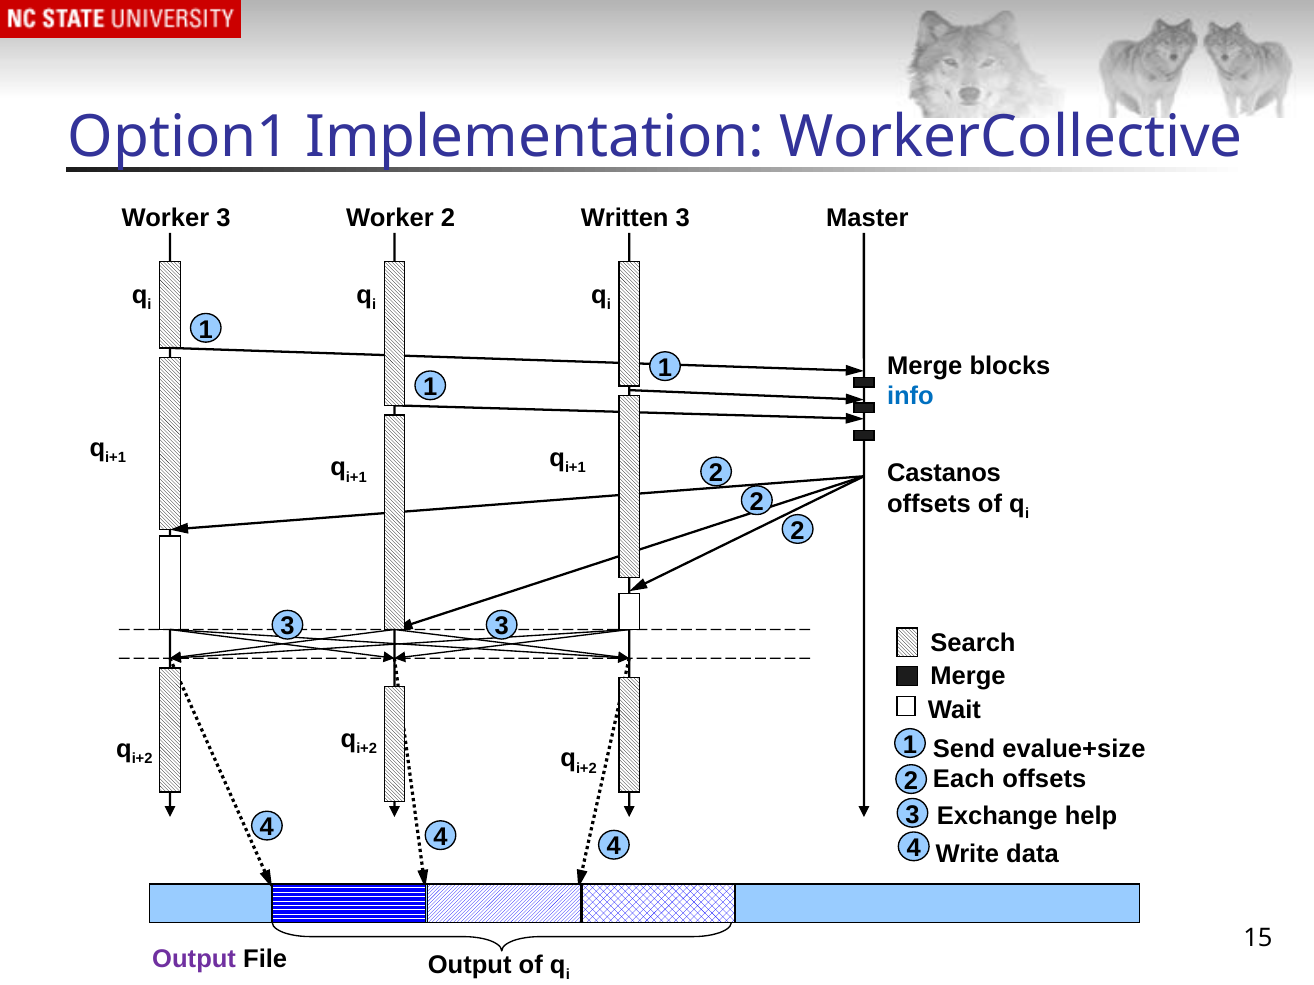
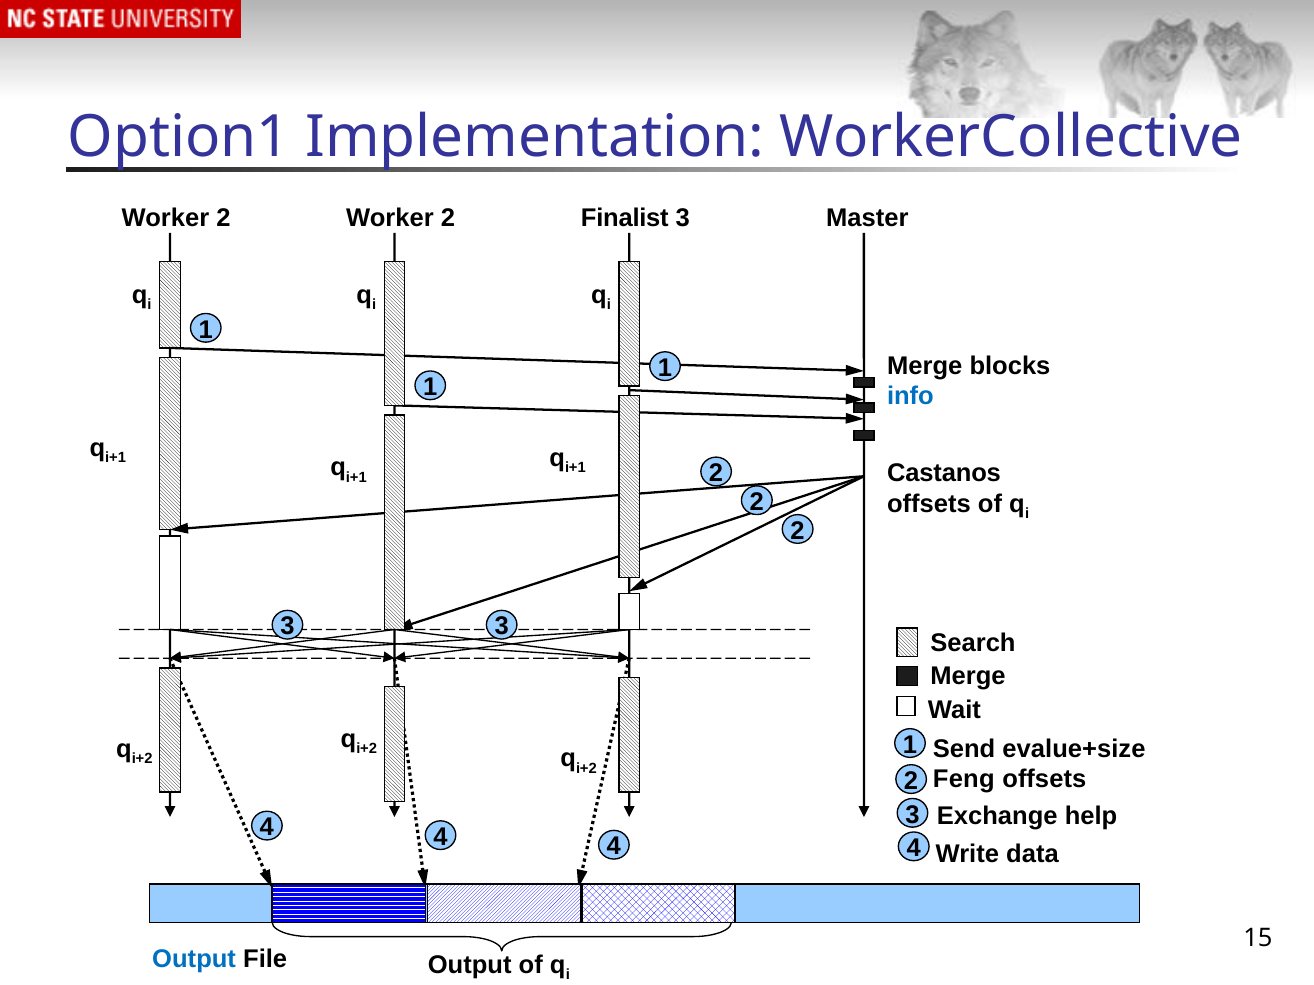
3: 3 -> 2 (224, 218)
Written: Written -> Finalist (625, 218)
Each: Each -> Feng (964, 779)
Output colour: purple -> blue (194, 960)
